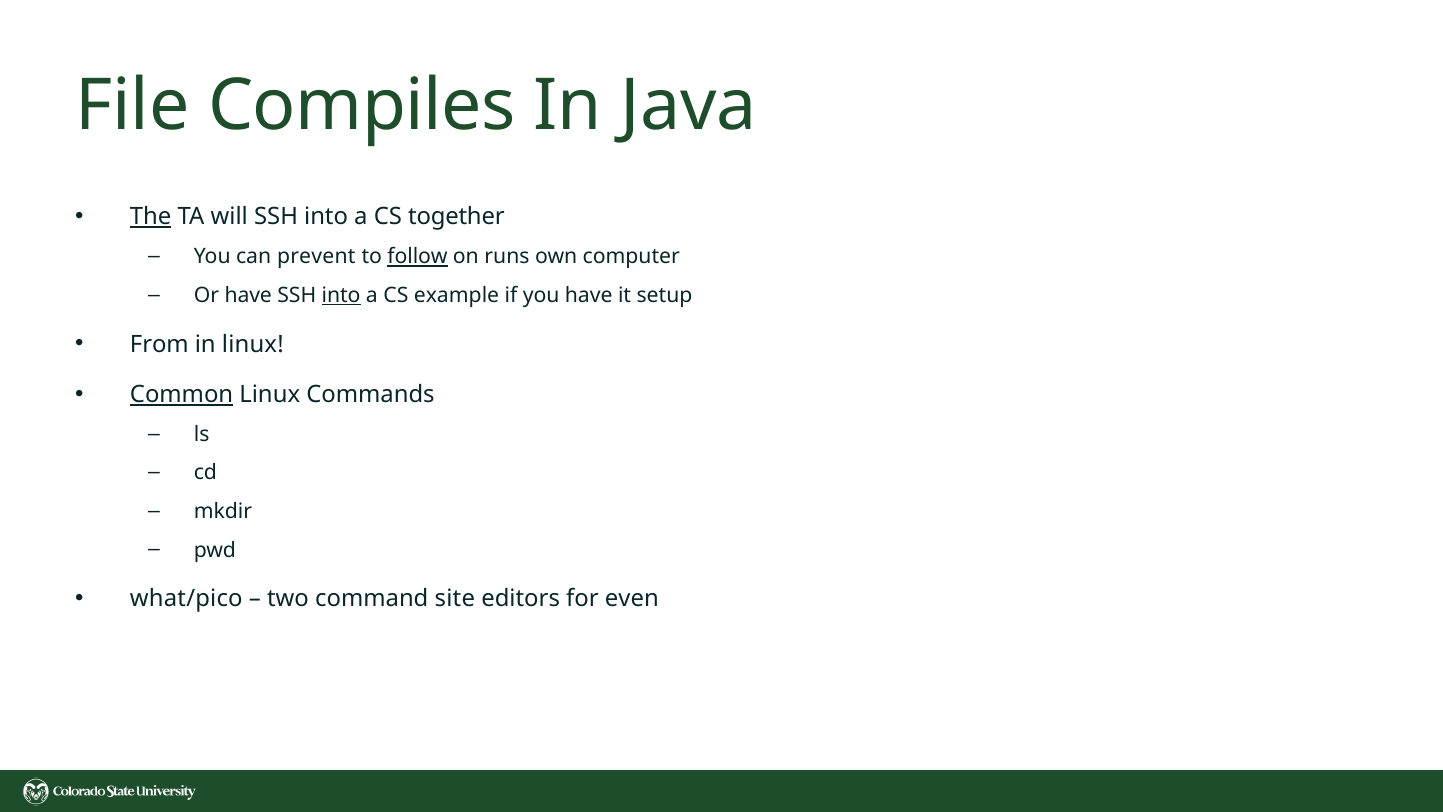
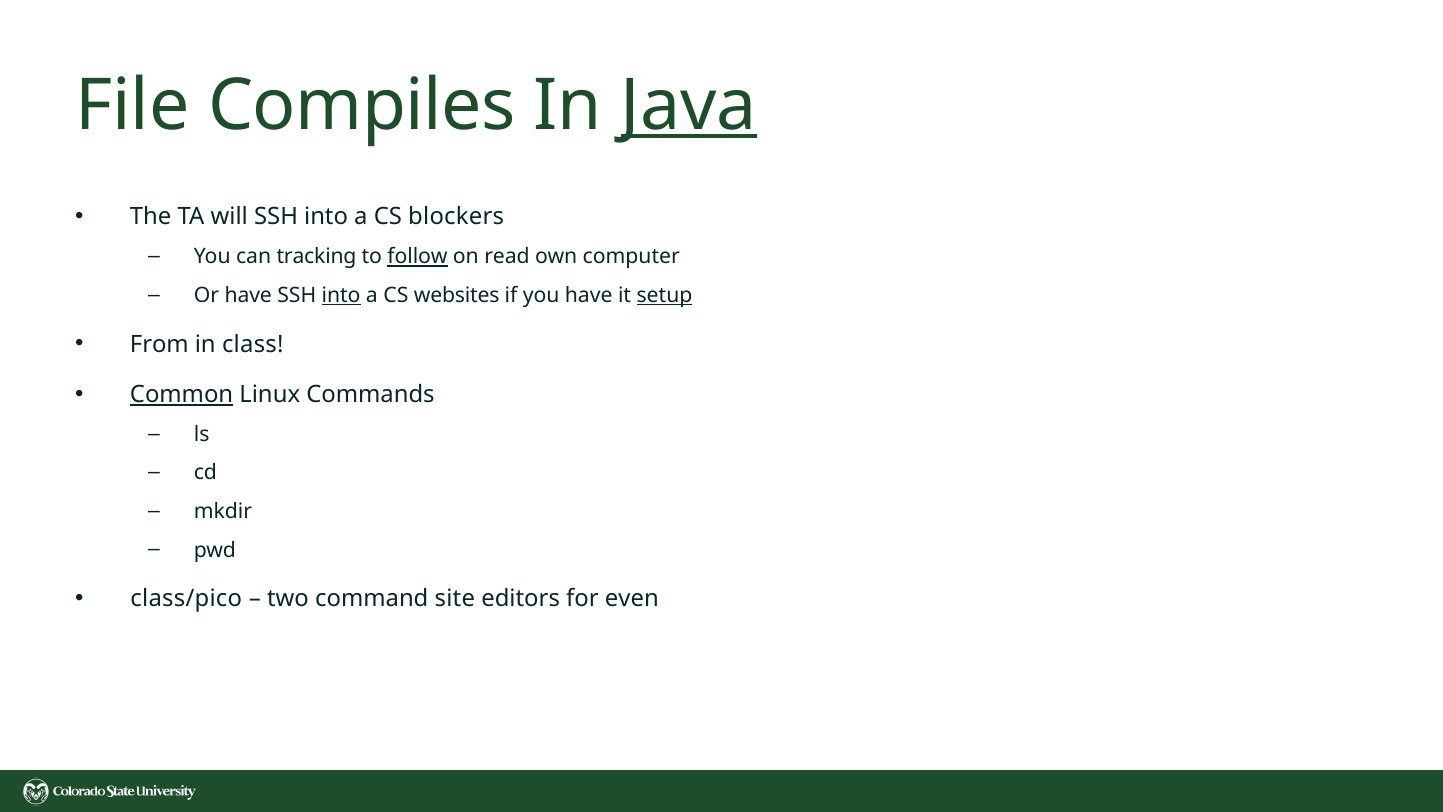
Java underline: none -> present (689, 105)
The underline: present -> none (151, 217)
together: together -> blockers (456, 217)
prevent: prevent -> tracking (316, 257)
runs: runs -> read (507, 257)
example: example -> websites (457, 295)
setup underline: none -> present (665, 295)
in linux: linux -> class (253, 344)
what/pico: what/pico -> class/pico (186, 599)
